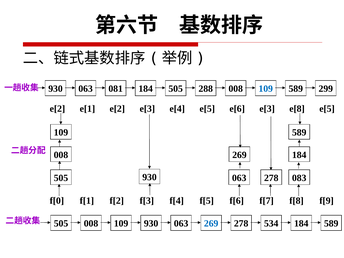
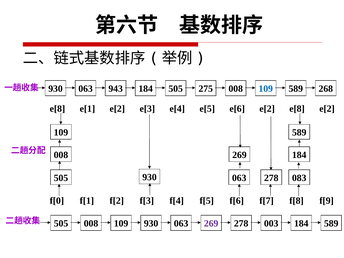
081: 081 -> 943 (116, 89)
288: 288 -> 275 (206, 89)
299: 299 -> 268 (326, 89)
e[2: e[2 -> e[8 (57, 109)
e[6 e[3: e[3 -> e[2 (267, 109)
e[8 e[5: e[5 -> e[2 (327, 109)
269 colour: blue -> purple (211, 224)
534: 534 -> 003 (271, 224)
